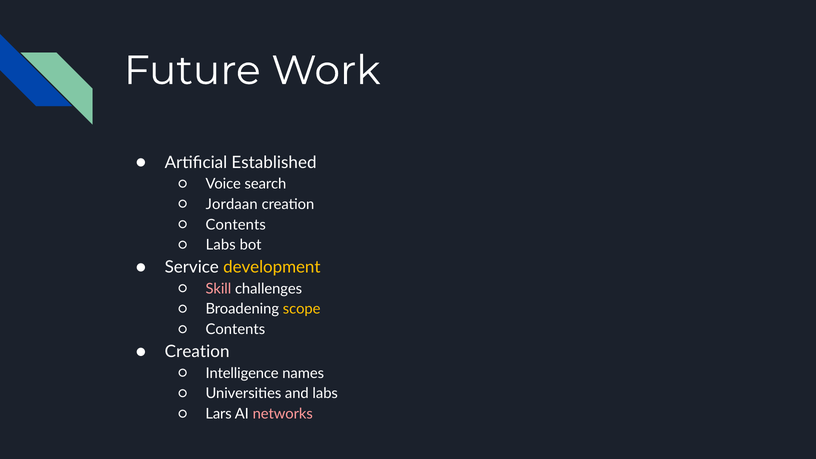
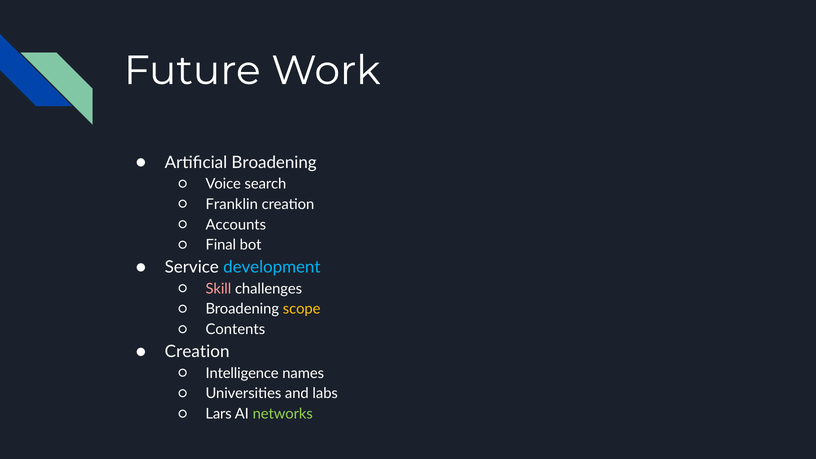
Artificial Established: Established -> Broadening (274, 162)
Jordaan: Jordaan -> Franklin (232, 204)
Contents: Contents -> Accounts (236, 225)
Labs: Labs -> Final (221, 245)
development colour: yellow -> light blue (272, 267)
networks colour: pink -> light green (283, 414)
